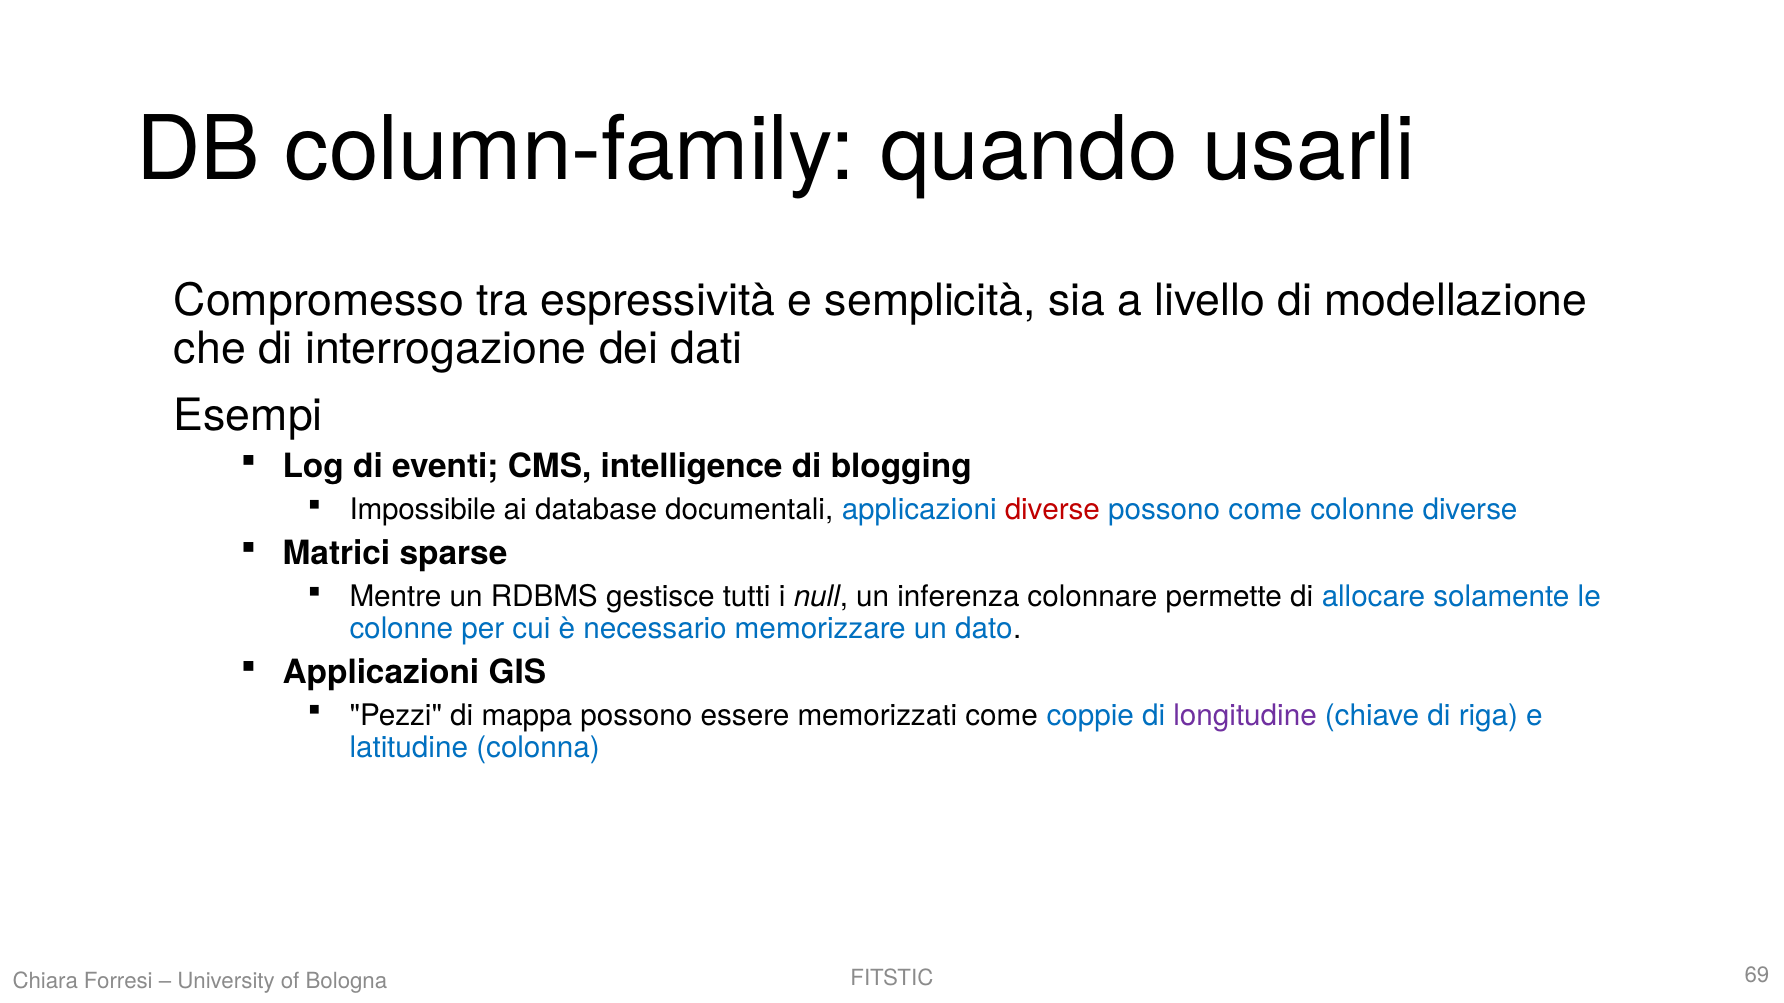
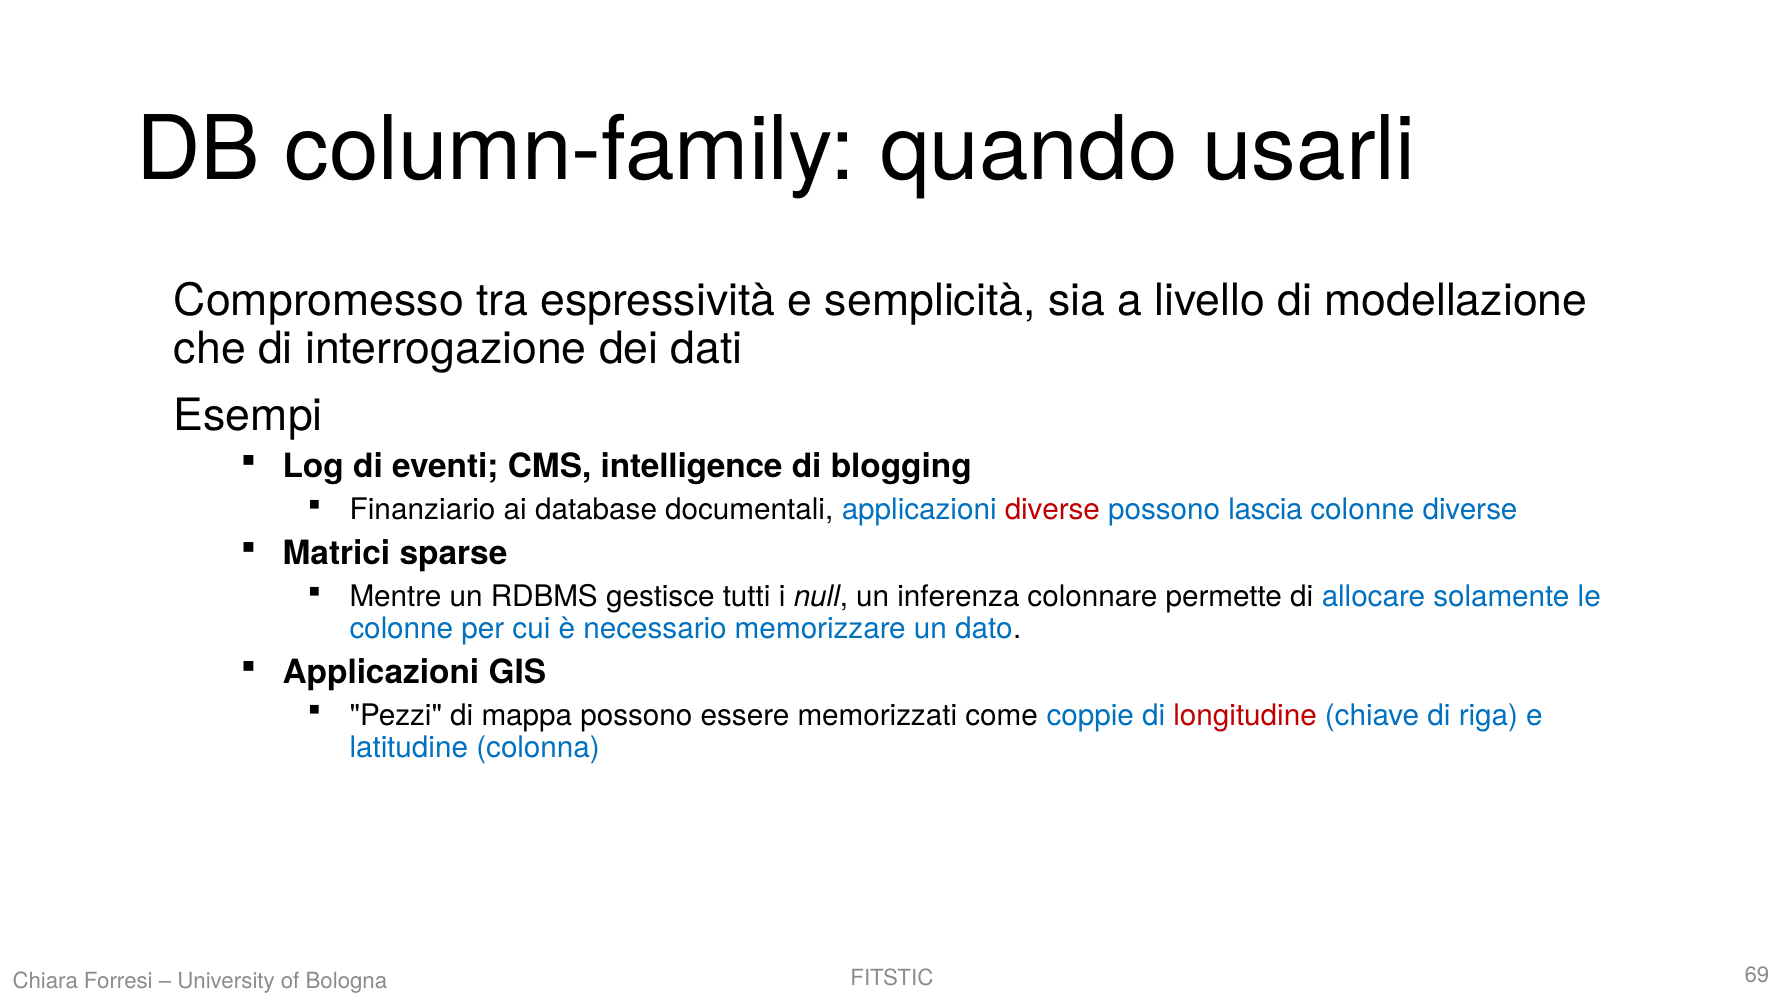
Impossibile: Impossibile -> Finanziario (423, 510)
possono come: come -> lascia (1265, 510)
longitudine colour: purple -> red (1245, 716)
